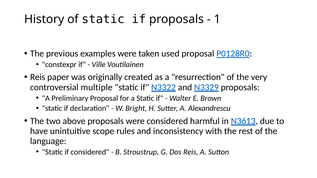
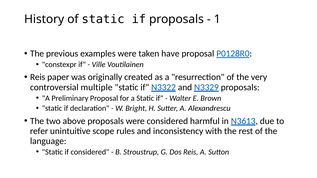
used: used -> have (170, 54)
have: have -> refer (39, 131)
